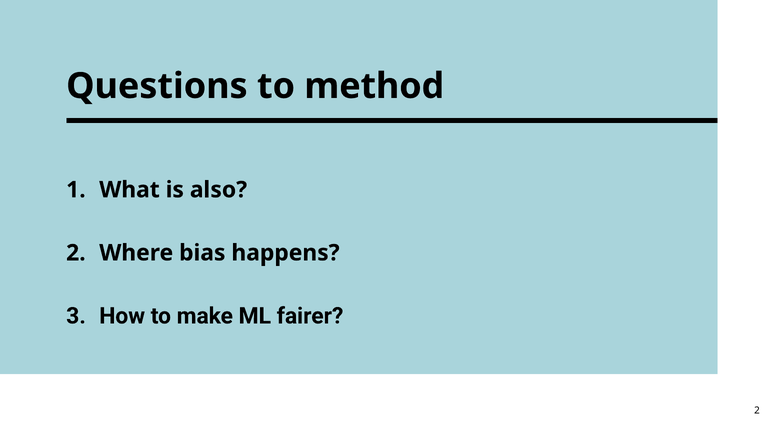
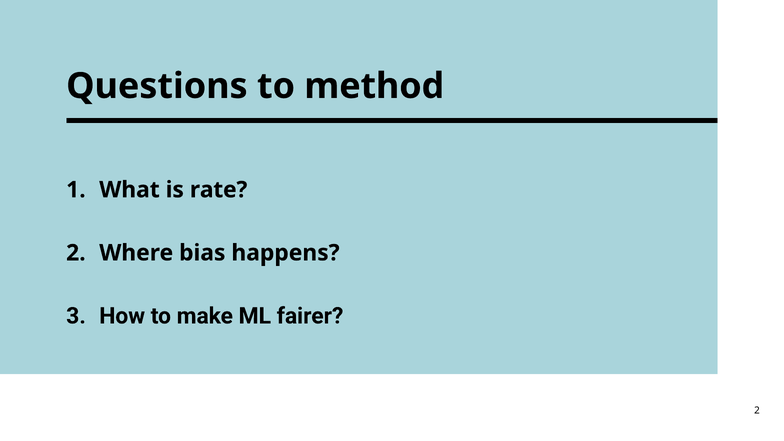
also: also -> rate (219, 190)
